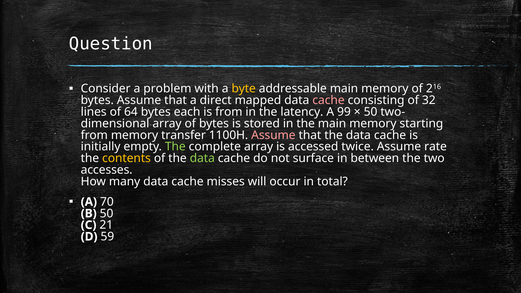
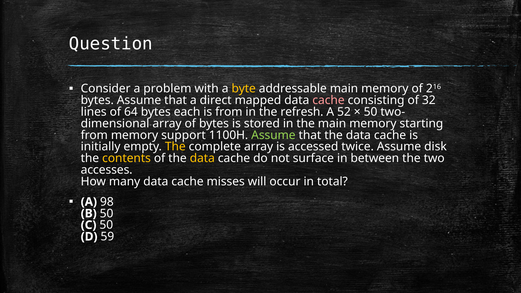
latency: latency -> refresh (302, 112)
99: 99 -> 52 (344, 112)
transfer: transfer -> support (183, 135)
Assume colour: pink -> light green (273, 135)
The colour: light green -> yellow (175, 147)
rate: rate -> disk (435, 147)
data colour: light green -> yellow (202, 158)
70: 70 -> 98 (107, 202)
C 21: 21 -> 50 (106, 225)
